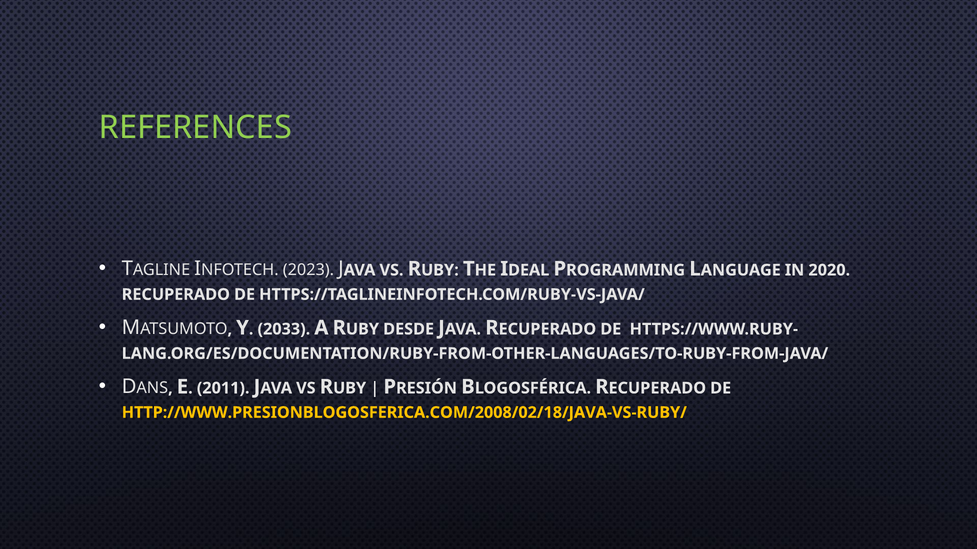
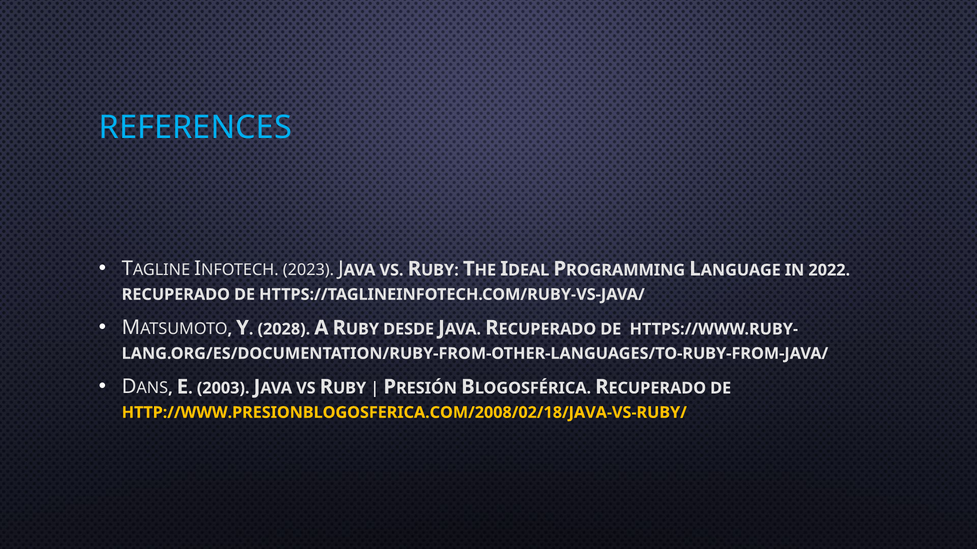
REFERENCES colour: light green -> light blue (195, 127)
2020: 2020 -> 2022 (829, 270)
2033: 2033 -> 2028 (284, 329)
2011: 2011 -> 2003 (223, 388)
